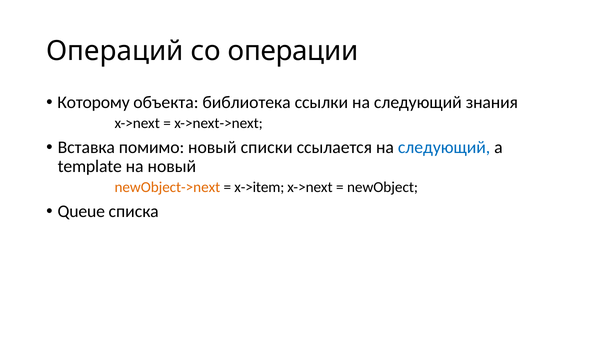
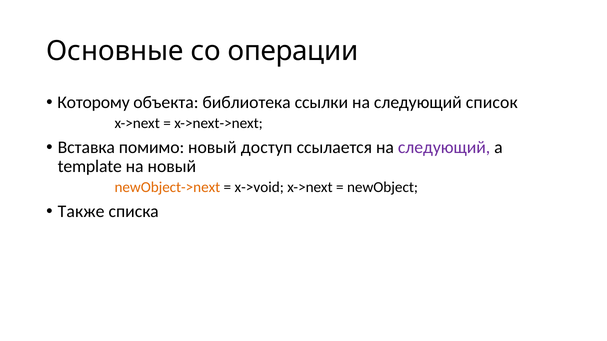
Операций: Операций -> Основные (115, 51)
знания: знания -> список (492, 103)
списки: списки -> доступ (267, 148)
следующий colour: blue -> purple (444, 148)
x->item: x->item -> x->void (259, 188)
Queue: Queue -> Также (81, 212)
